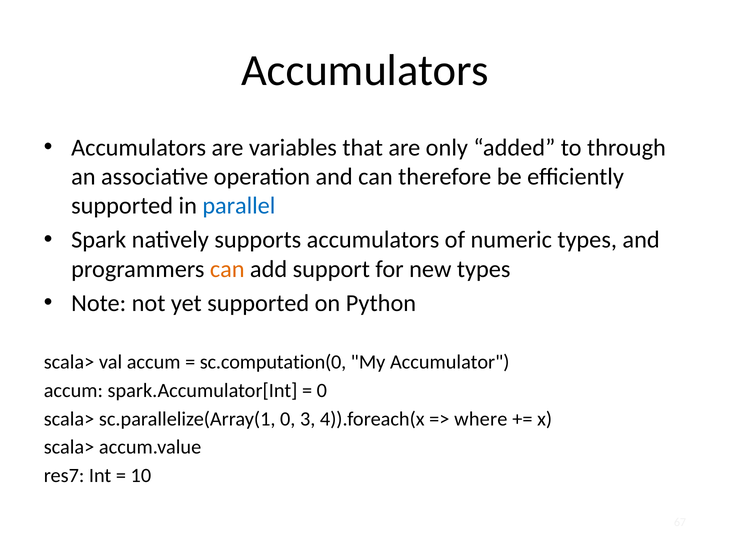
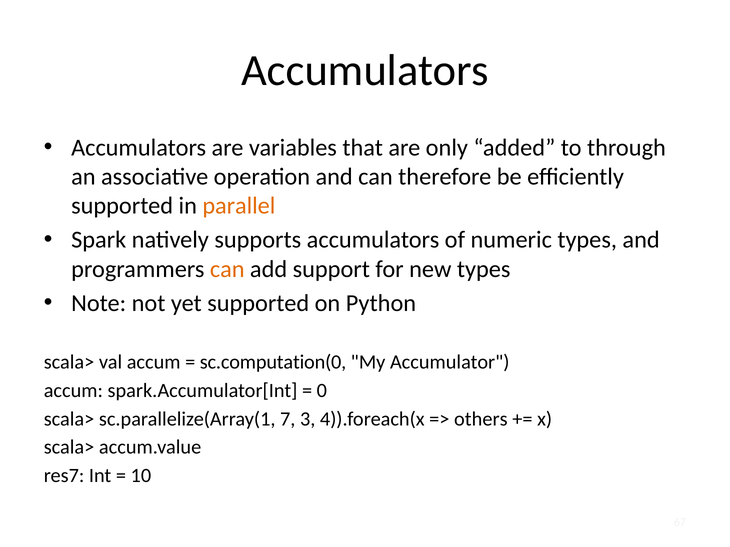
parallel colour: blue -> orange (239, 206)
sc.parallelize(Array(1 0: 0 -> 7 (288, 419)
where: where -> others (481, 419)
